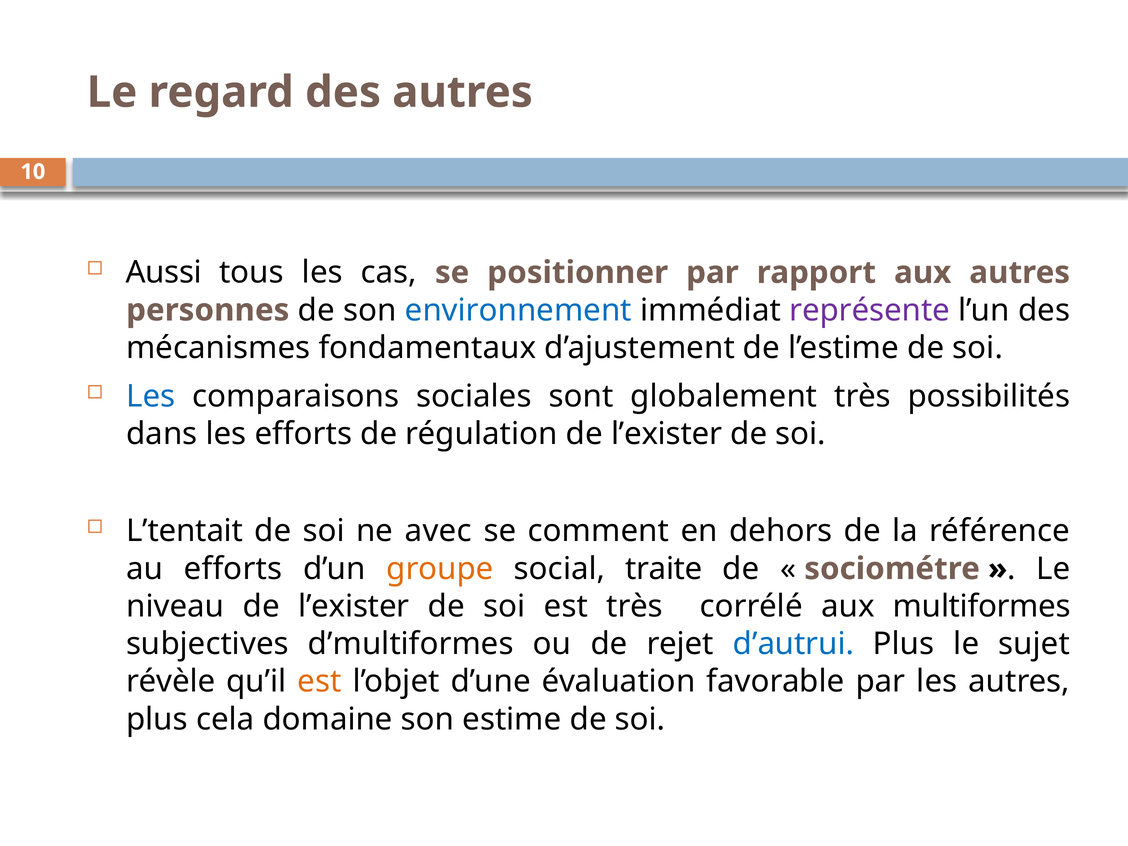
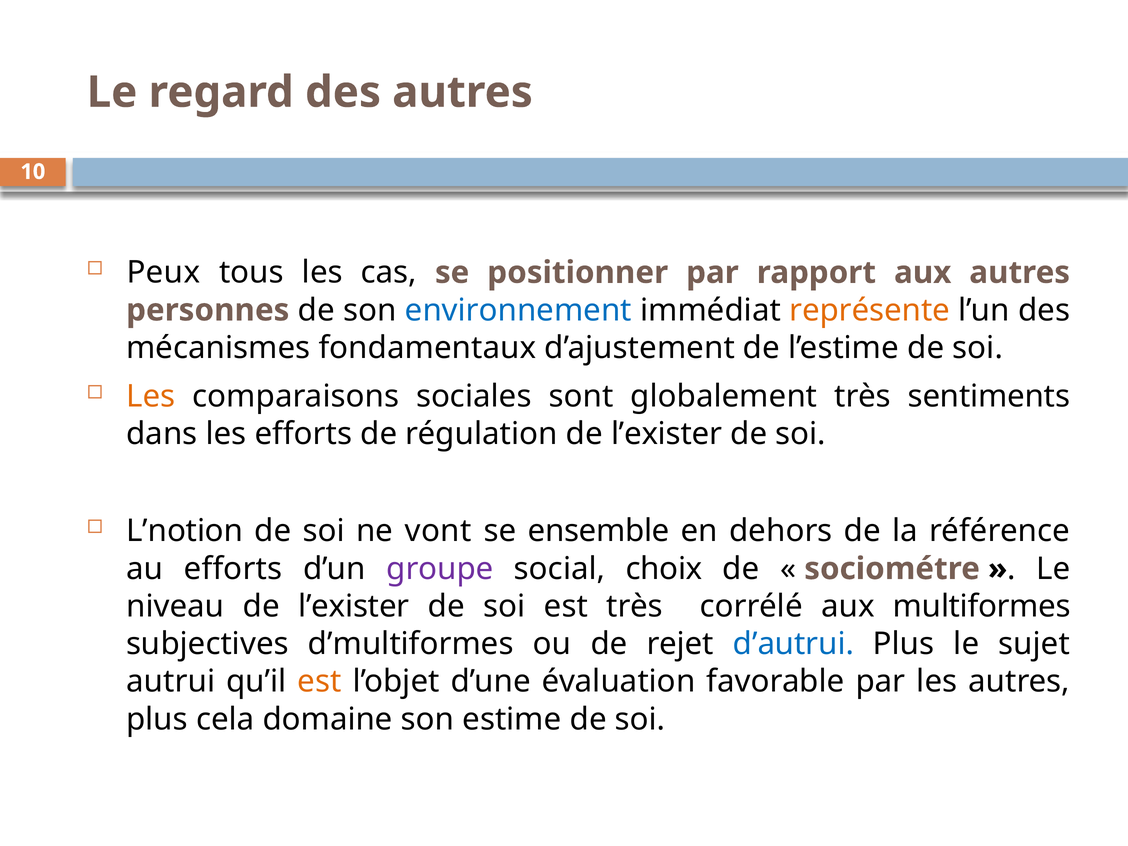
Aussi: Aussi -> Peux (163, 273)
représente colour: purple -> orange (870, 310)
Les colour: blue -> orange (151, 396)
possibilités: possibilités -> sentiments (989, 396)
L’tentait: L’tentait -> L’notion (185, 531)
avec: avec -> vont (438, 531)
comment: comment -> ensemble (599, 531)
groupe colour: orange -> purple (440, 569)
traite: traite -> choix (664, 569)
révèle: révèle -> autrui (171, 682)
